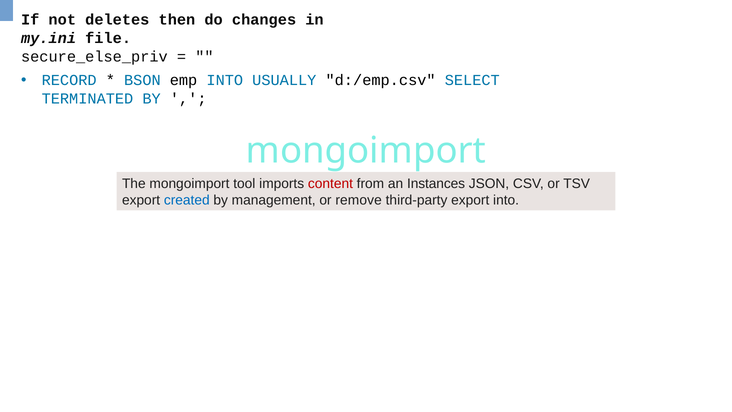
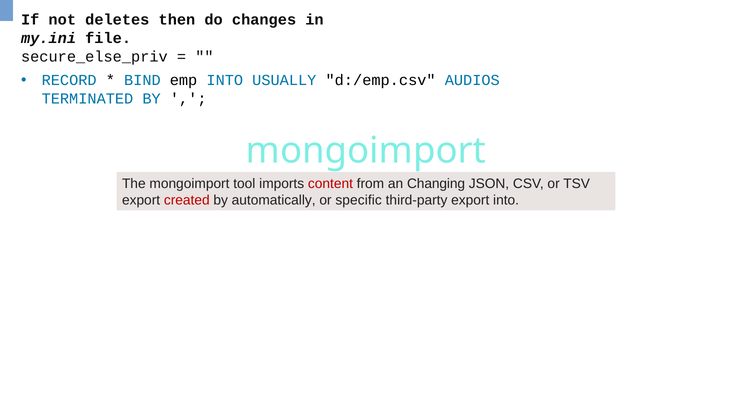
BSON: BSON -> BIND (142, 80)
SELECT: SELECT -> AUDIOS (472, 80)
Instances: Instances -> Changing (436, 184)
created colour: blue -> red (187, 200)
management: management -> automatically (274, 200)
remove: remove -> specific (359, 200)
